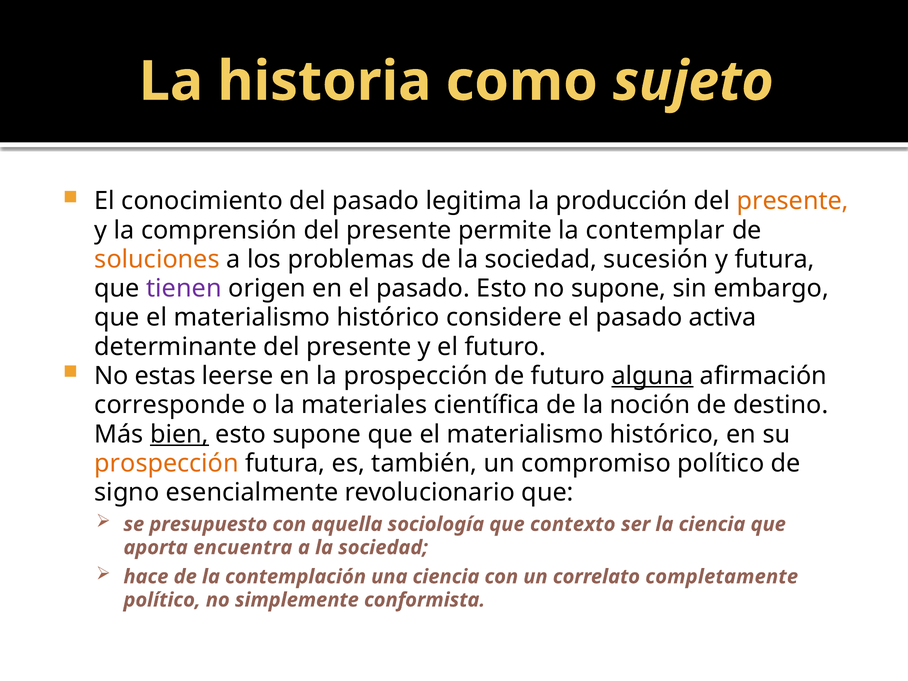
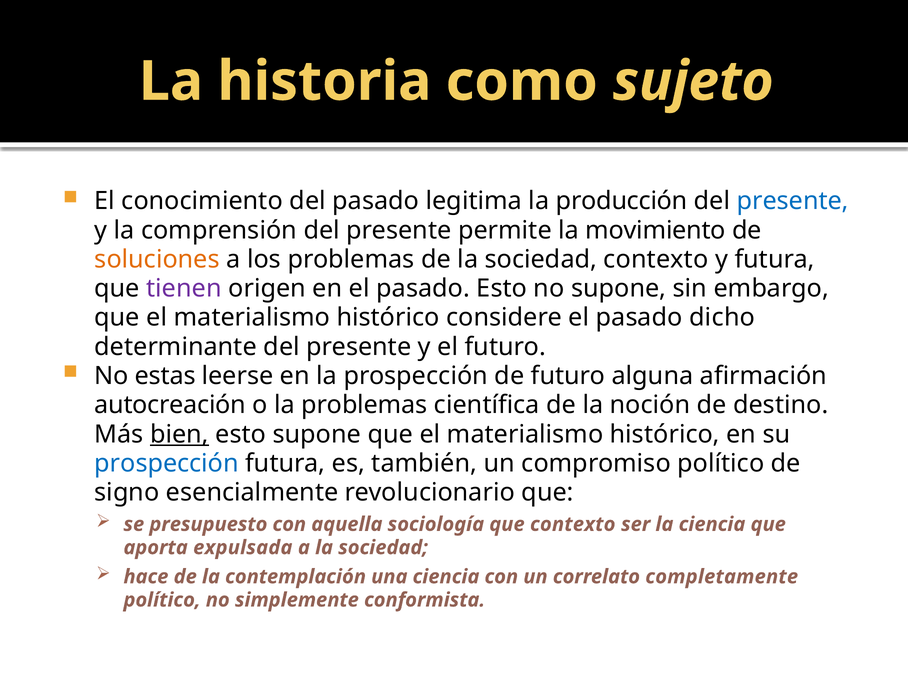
presente colour: orange -> blue (793, 201)
contemplar: contemplar -> movimiento (656, 230)
sociedad sucesión: sucesión -> contexto (656, 259)
activa: activa -> dicho (722, 318)
alguna underline: present -> none (653, 376)
corresponde: corresponde -> autocreación (170, 405)
la materiales: materiales -> problemas (364, 405)
prospección colour: orange -> blue (167, 463)
encuentra: encuentra -> expulsada (243, 548)
